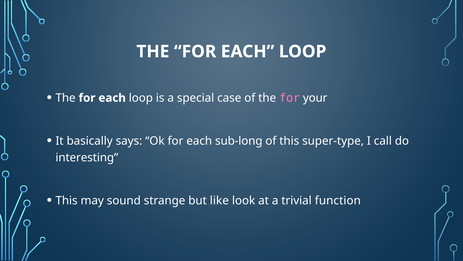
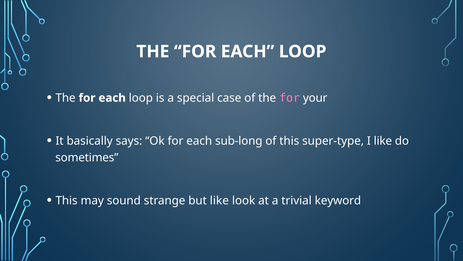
I call: call -> like (383, 141)
interesting: interesting -> sometimes (87, 157)
function: function -> keyword (338, 200)
